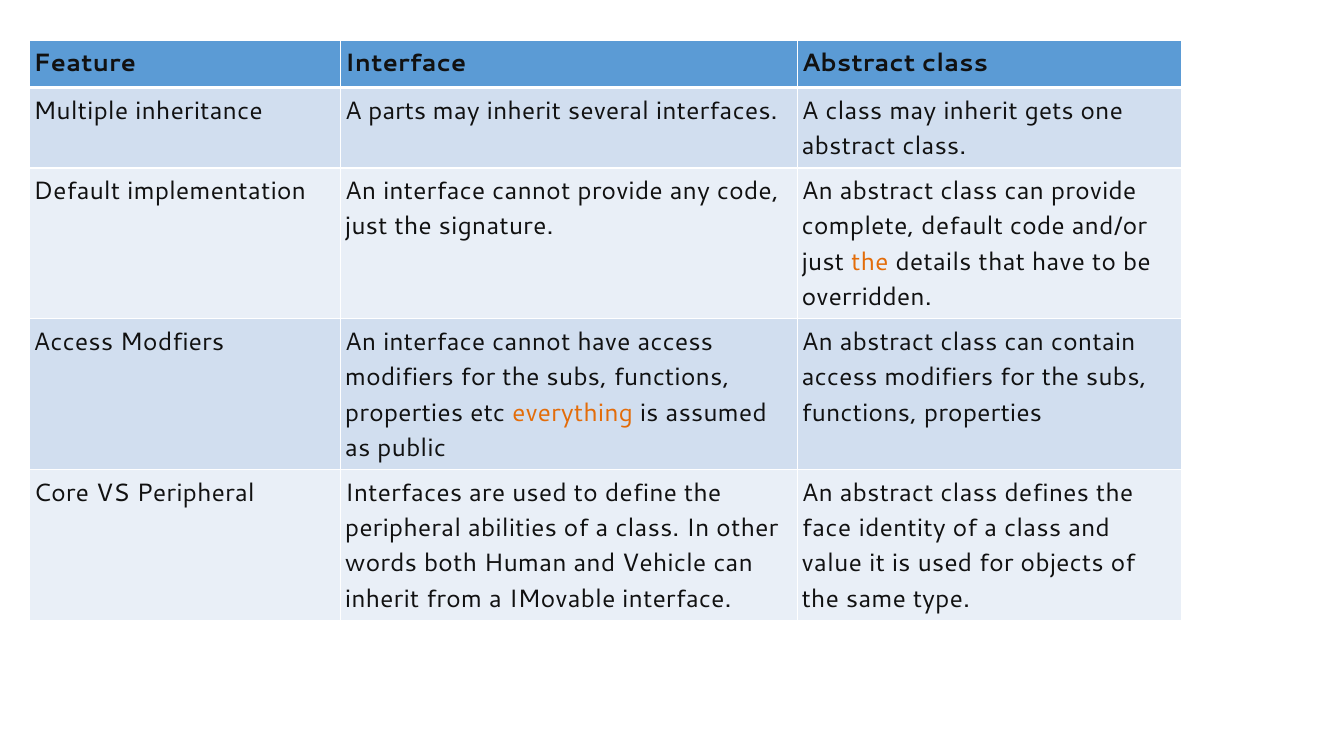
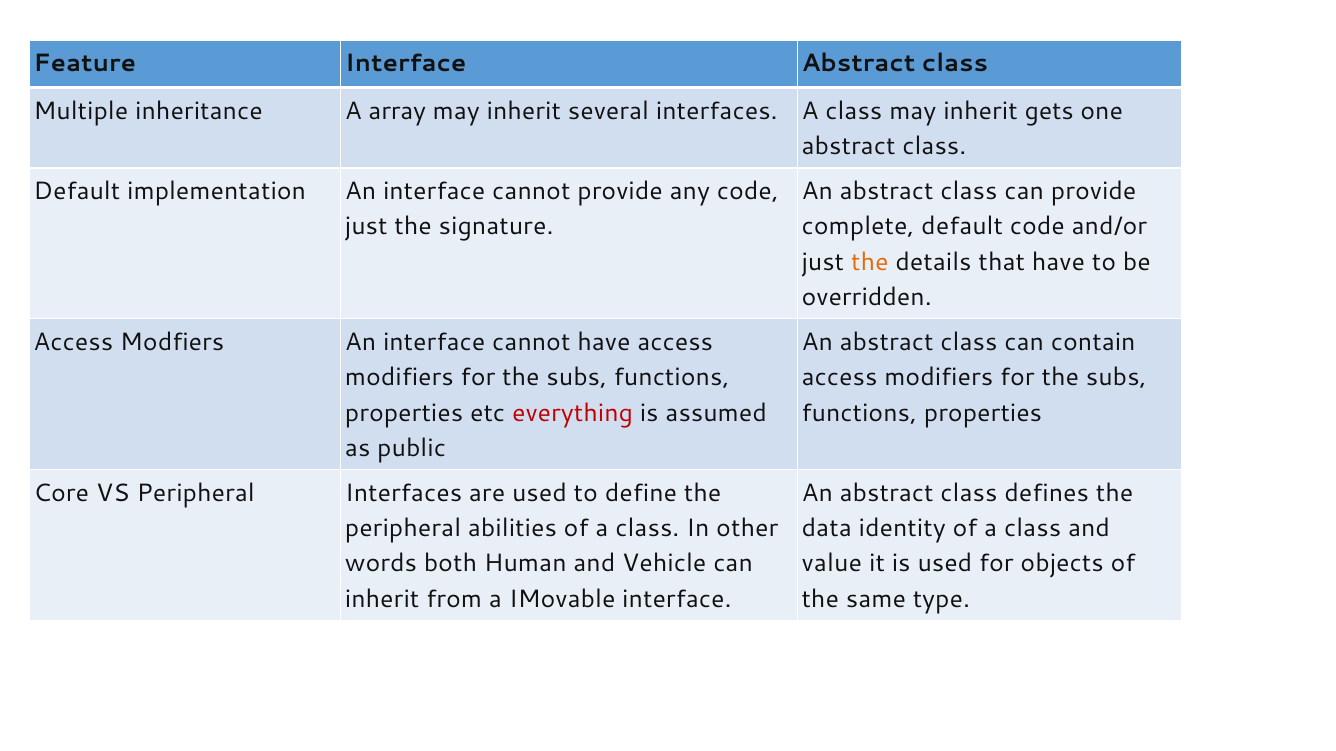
parts: parts -> array (397, 111)
everything colour: orange -> red (573, 413)
face: face -> data (827, 529)
